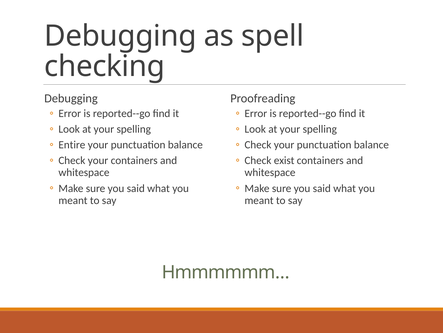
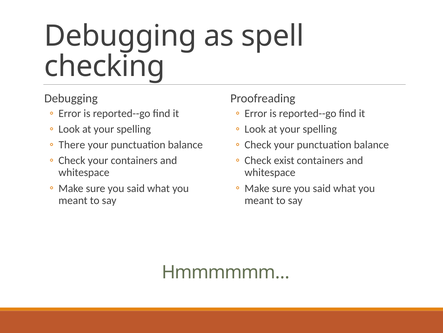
Entire: Entire -> There (72, 145)
